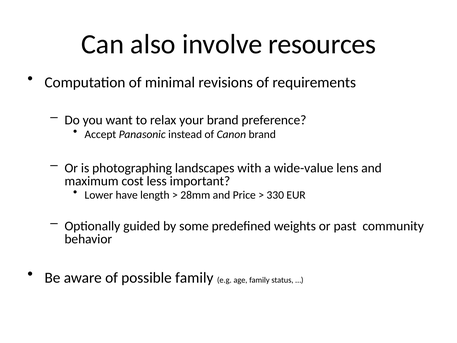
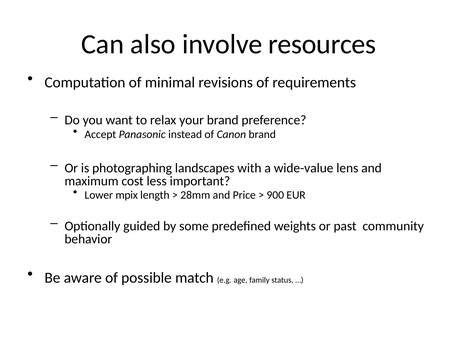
have: have -> mpix (127, 195)
330: 330 -> 900 (275, 195)
possible family: family -> match (194, 278)
